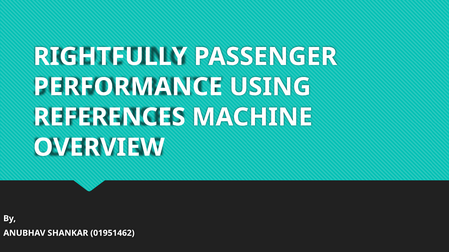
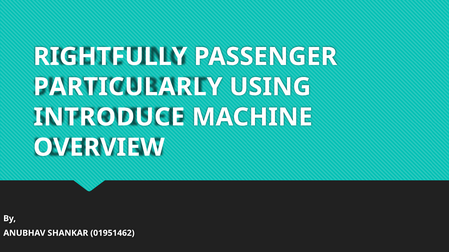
PERFORMANCE: PERFORMANCE -> PARTICULARLY (128, 87)
REFERENCES: REFERENCES -> INTRODUCE (109, 117)
